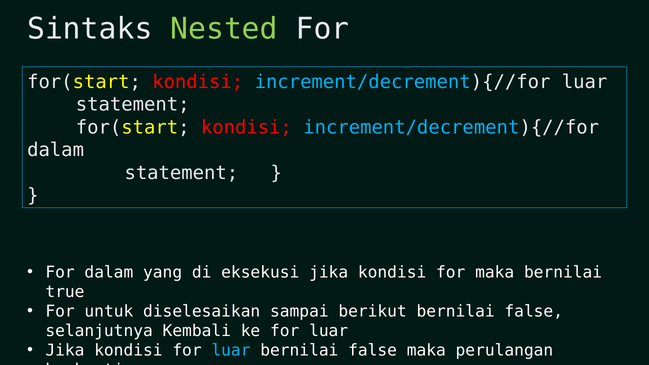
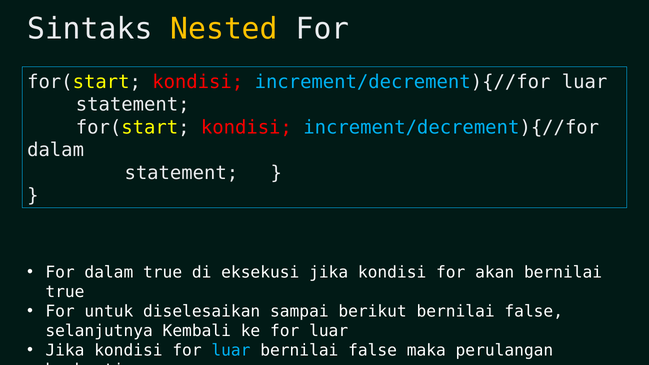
Nested colour: light green -> yellow (224, 29)
dalam yang: yang -> true (163, 273)
for maka: maka -> akan (495, 273)
